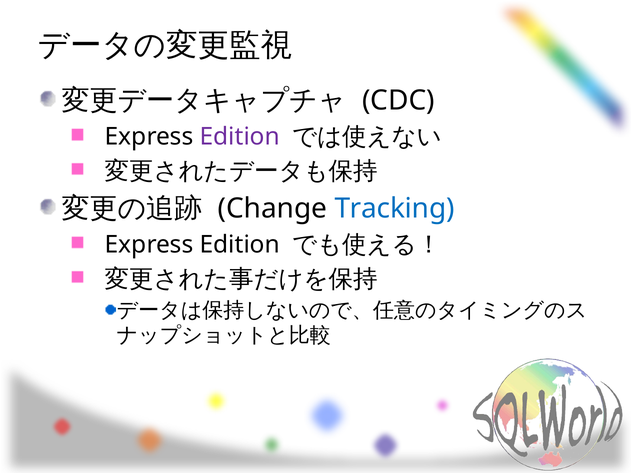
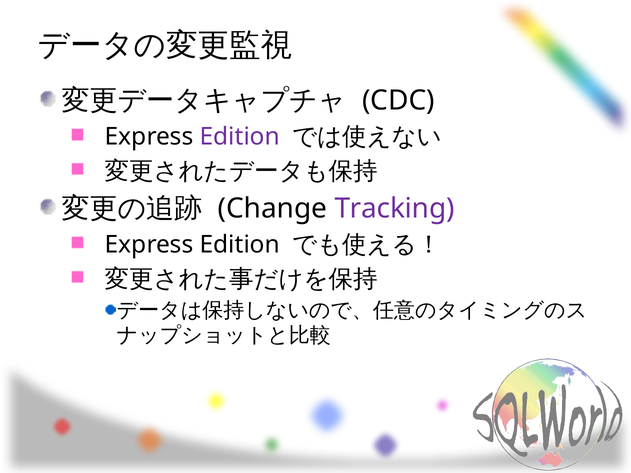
Tracking colour: blue -> purple (395, 209)
